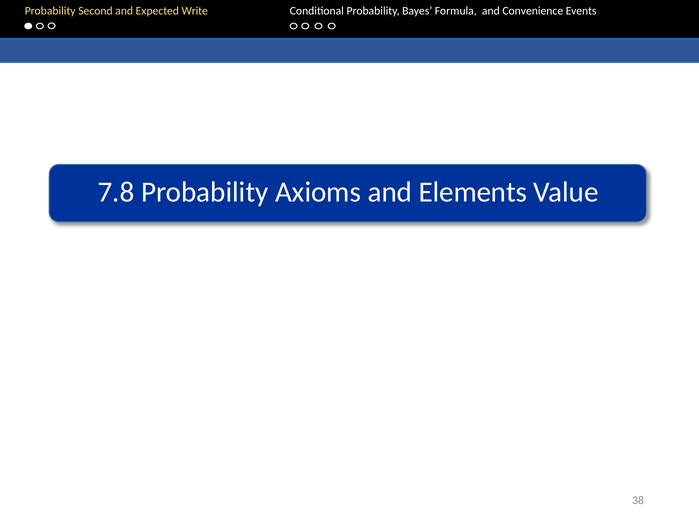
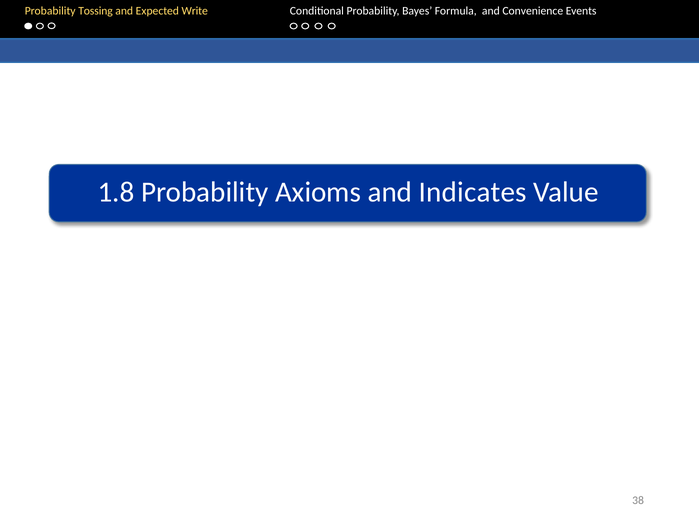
Second: Second -> Tossing (96, 11)
7.8: 7.8 -> 1.8 (116, 192)
Elements: Elements -> Indicates (473, 192)
